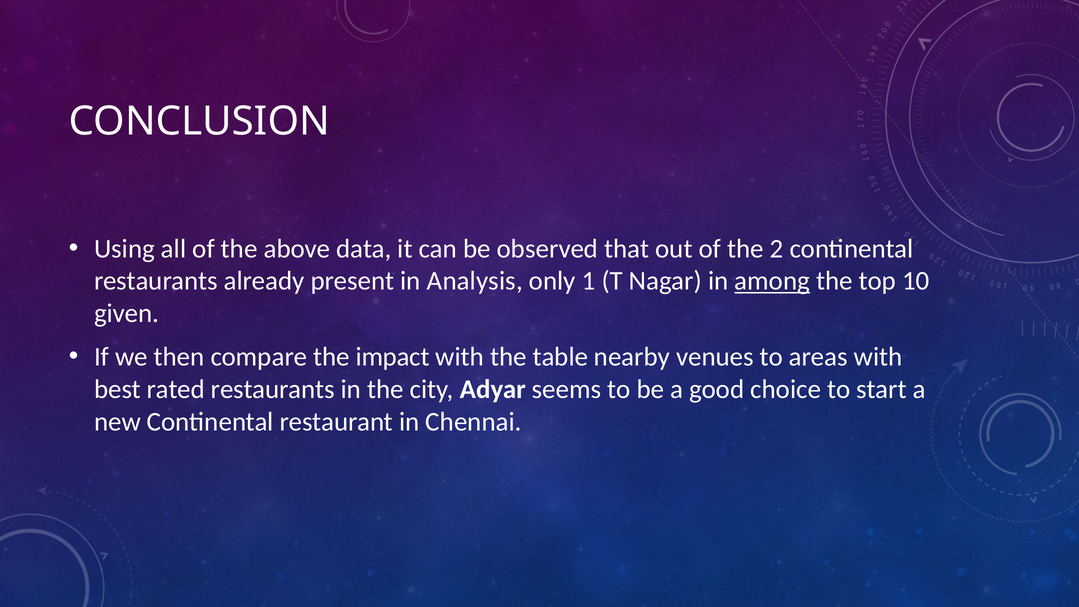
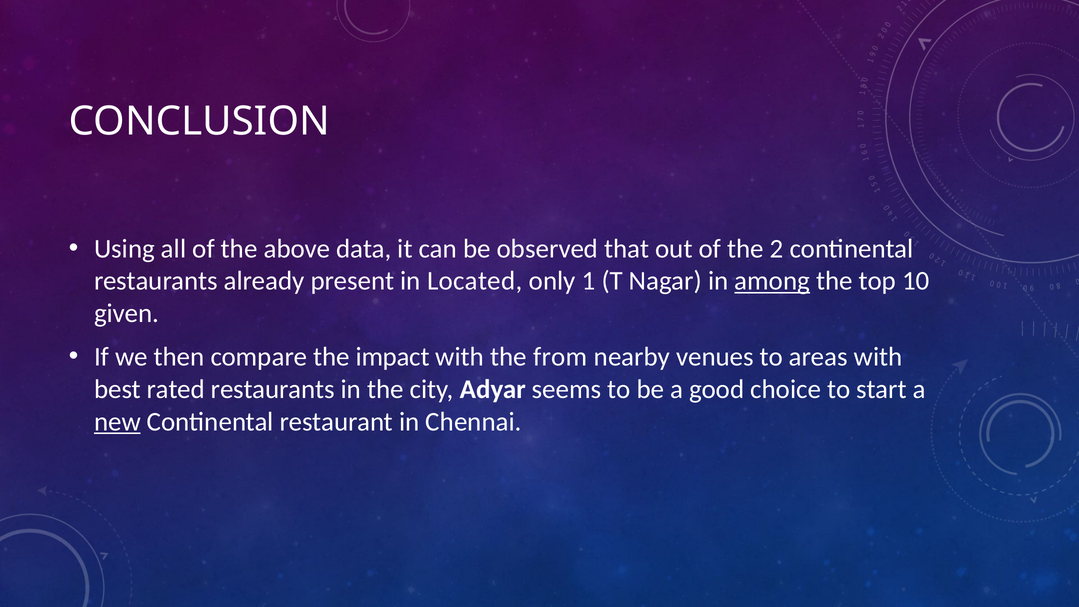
Analysis: Analysis -> Located (475, 281)
table: table -> from (560, 357)
new underline: none -> present (117, 422)
